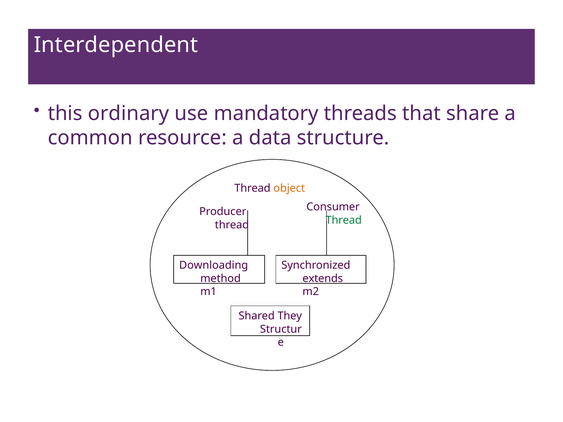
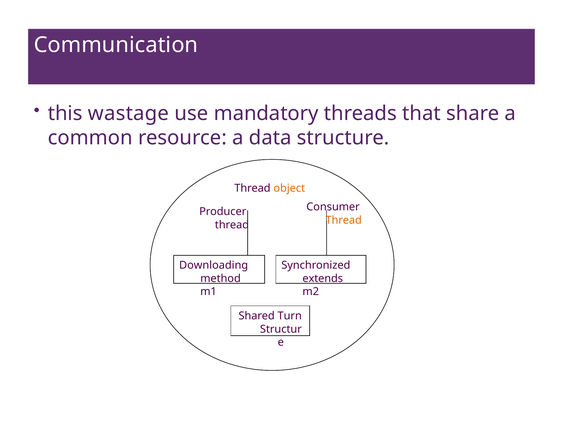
Interdependent: Interdependent -> Communication (116, 45)
ordinary: ordinary -> wastage (129, 113)
Thread colour: green -> orange (344, 220)
They: They -> Turn (290, 316)
